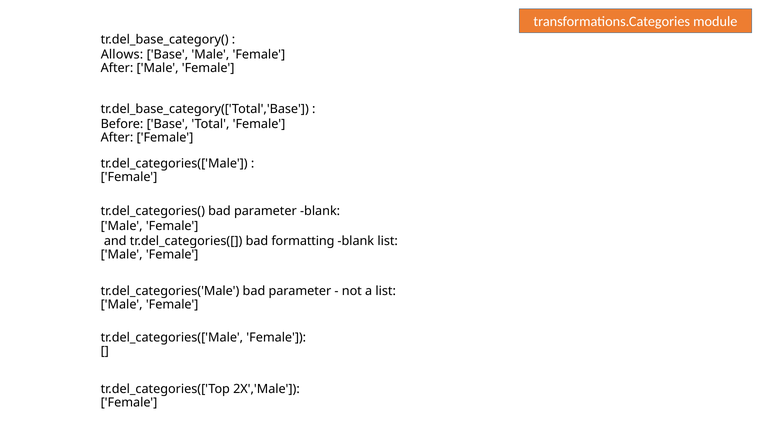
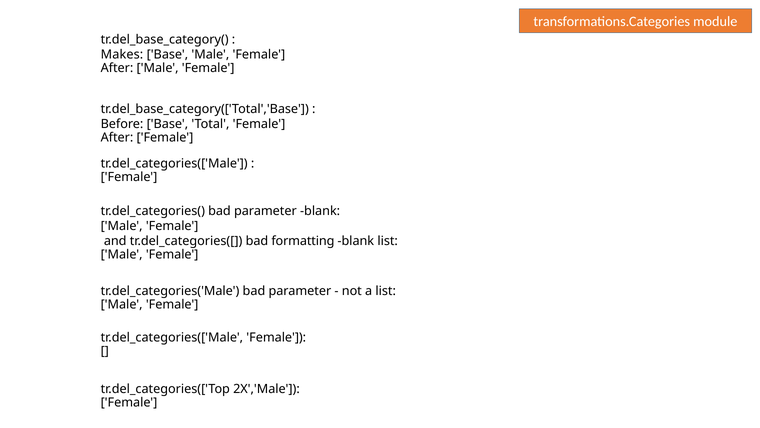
Allows: Allows -> Makes (122, 55)
